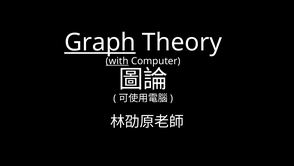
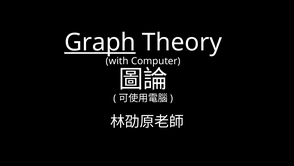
with underline: present -> none (117, 61)
